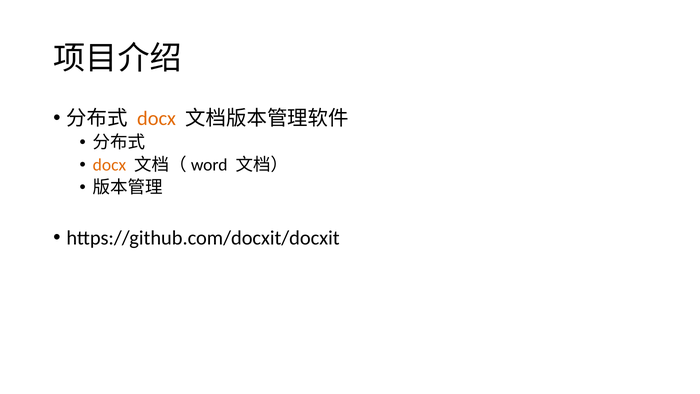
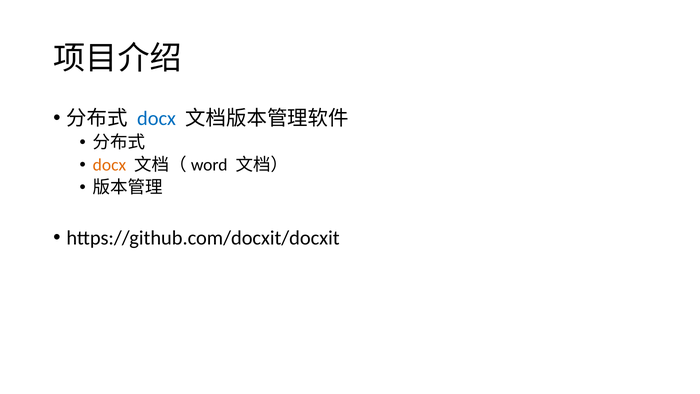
docx colour: orange -> blue (157, 118)
